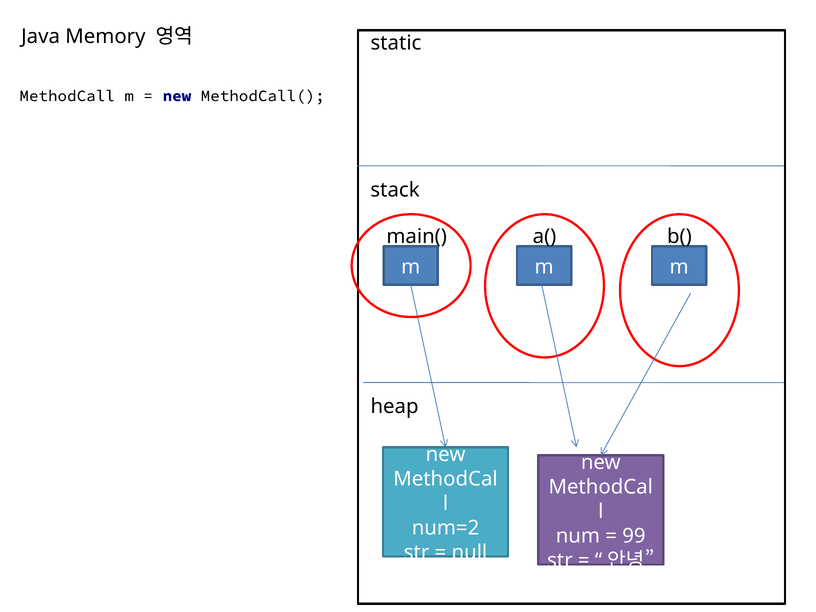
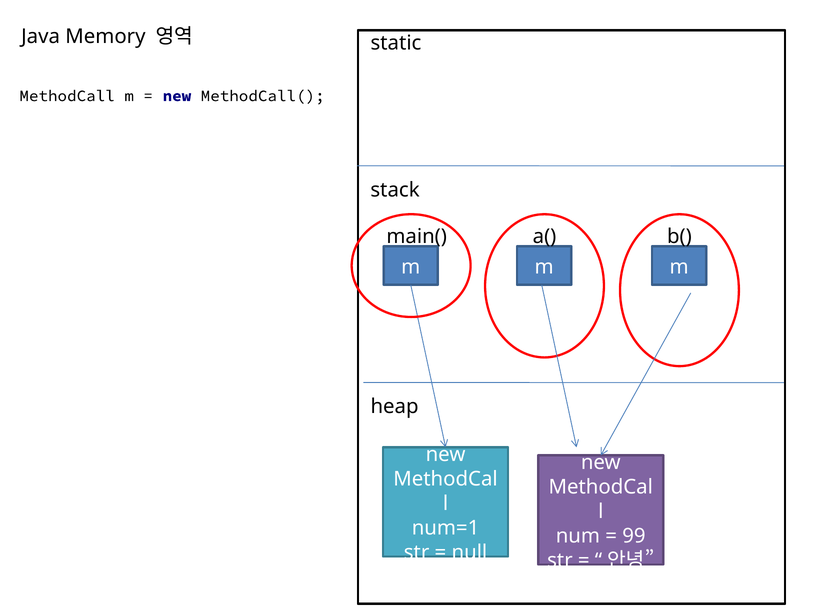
num=2: num=2 -> num=1 (446, 528)
